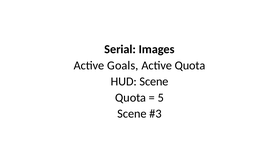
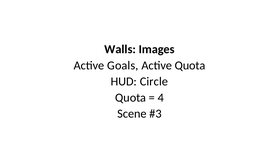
Serial: Serial -> Walls (120, 49)
HUD Scene: Scene -> Circle (154, 82)
5: 5 -> 4 (161, 98)
